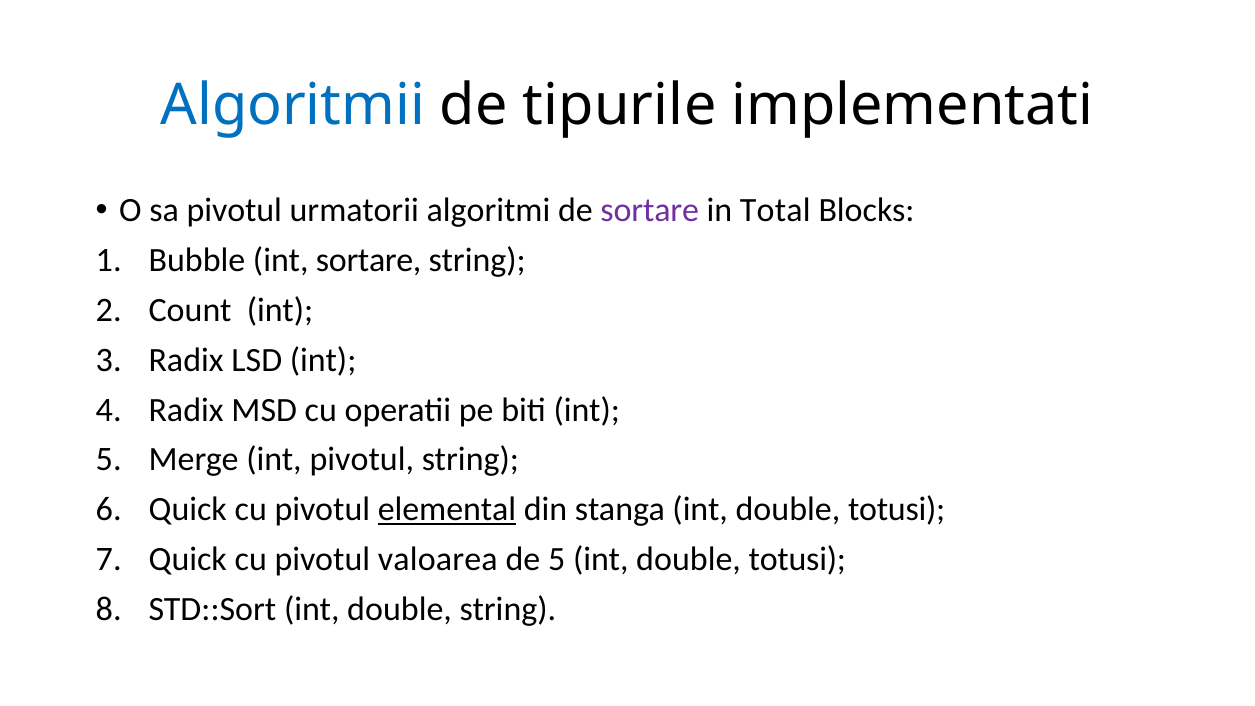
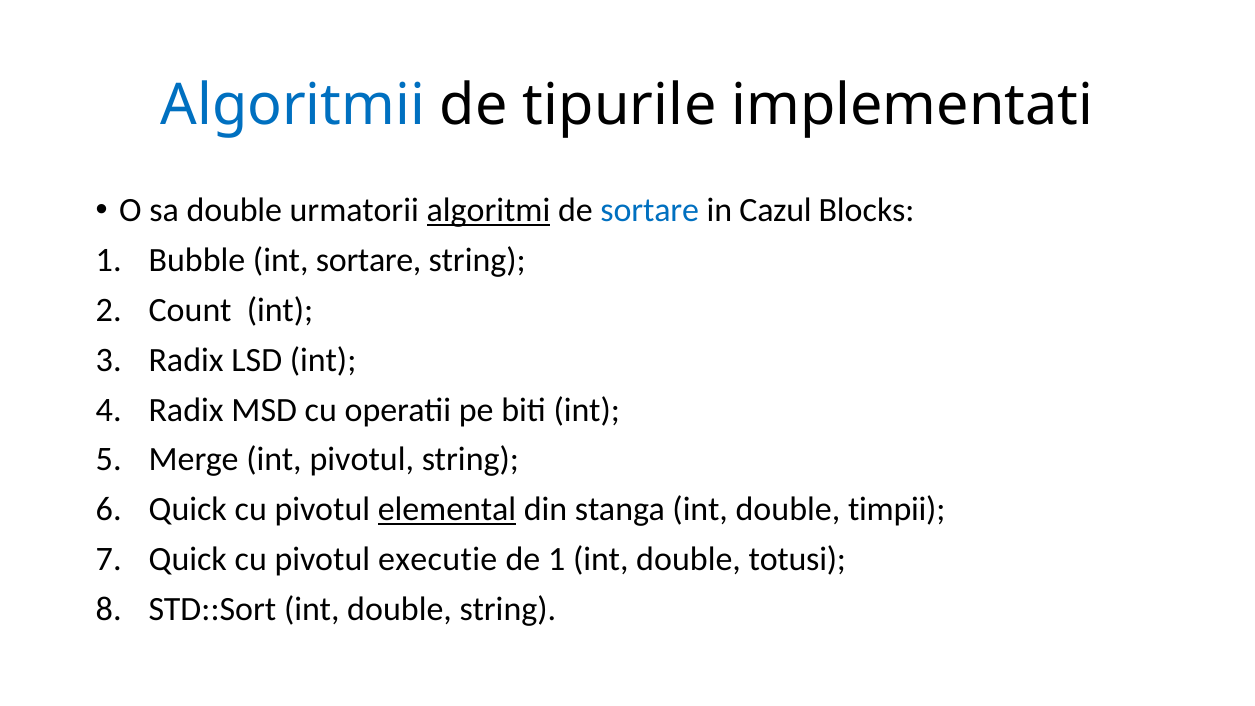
sa pivotul: pivotul -> double (234, 211)
algoritmi underline: none -> present (488, 211)
sortare colour: purple -> blue (650, 211)
Total: Total -> Cazul (776, 211)
stanga int double totusi: totusi -> timpii (897, 509)
valoarea: valoarea -> executie (438, 559)
de 5: 5 -> 1 (557, 559)
